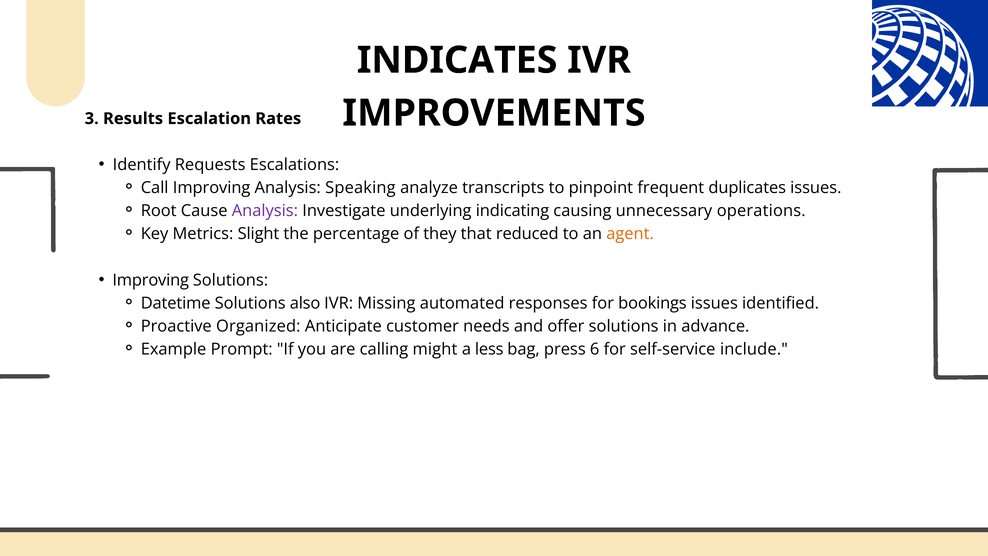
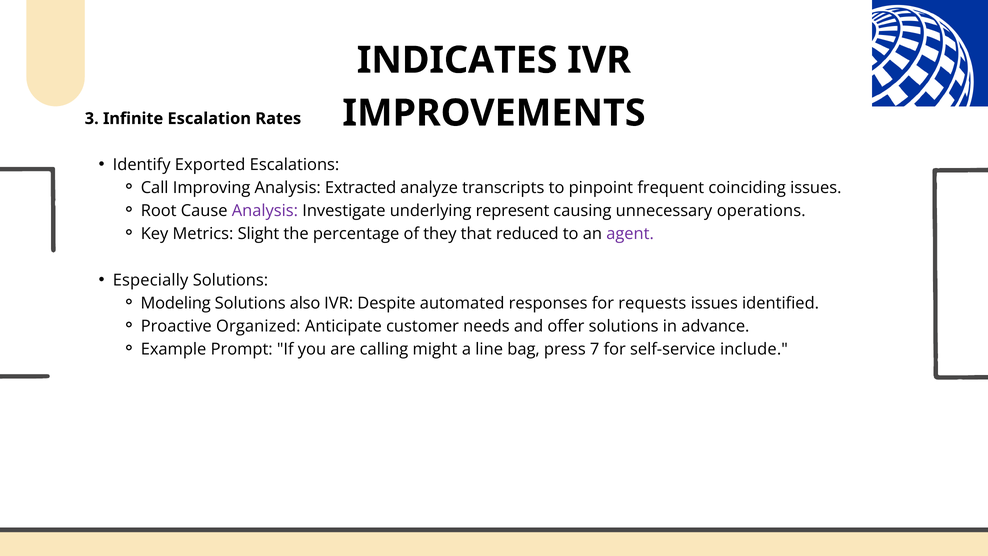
Results: Results -> Infinite (133, 119)
Requests: Requests -> Exported (210, 165)
Speaking: Speaking -> Extracted (361, 188)
duplicates: duplicates -> coinciding (747, 188)
indicating: indicating -> represent (513, 211)
agent colour: orange -> purple (630, 234)
Improving: Improving -> Especially (151, 280)
Datetime: Datetime -> Modeling (176, 303)
Missing: Missing -> Despite (386, 303)
bookings: bookings -> requests (652, 303)
less: less -> line (489, 349)
6: 6 -> 7 (595, 349)
